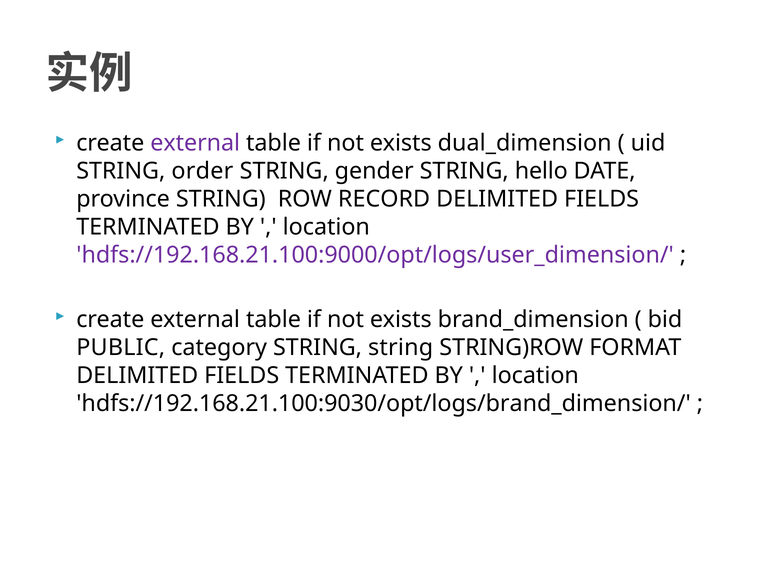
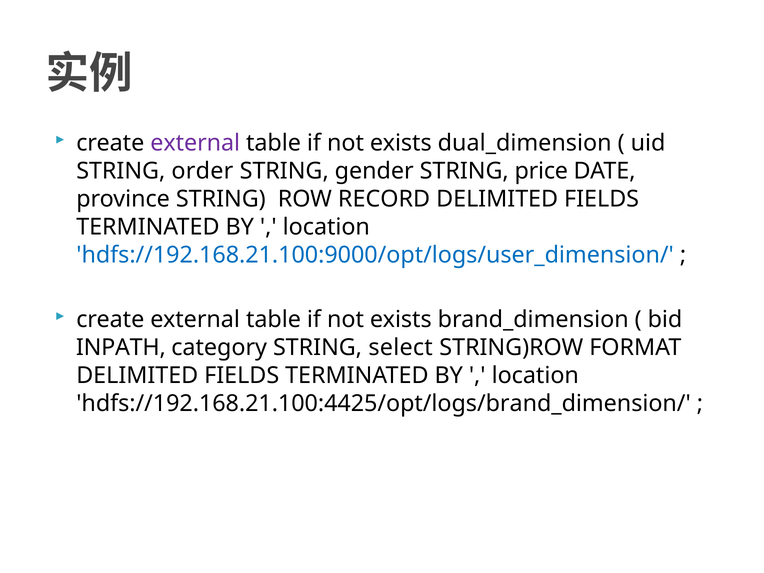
hello: hello -> price (541, 171)
hdfs://192.168.21.100:9000/opt/logs/user_dimension/ colour: purple -> blue (375, 255)
PUBLIC: PUBLIC -> INPATH (121, 347)
STRING string: string -> select (401, 347)
hdfs://192.168.21.100:9030/opt/logs/brand_dimension/: hdfs://192.168.21.100:9030/opt/logs/brand_dimension/ -> hdfs://192.168.21.100:4425/opt/logs/brand_dimension/ (384, 403)
